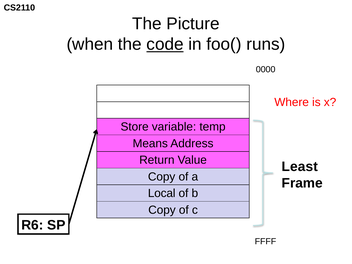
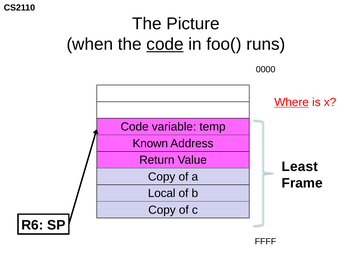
Where underline: none -> present (292, 102)
Store: Store -> Code (135, 127)
Means: Means -> Known (150, 143)
